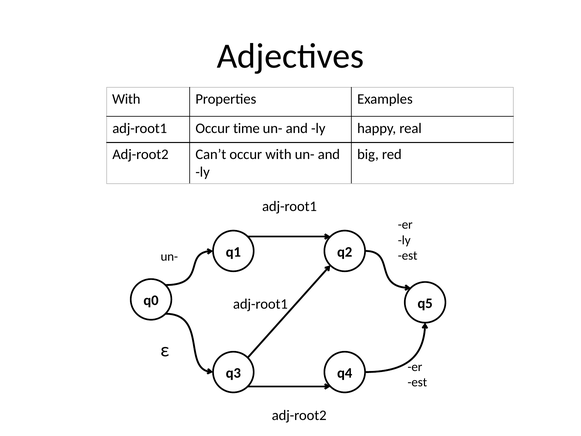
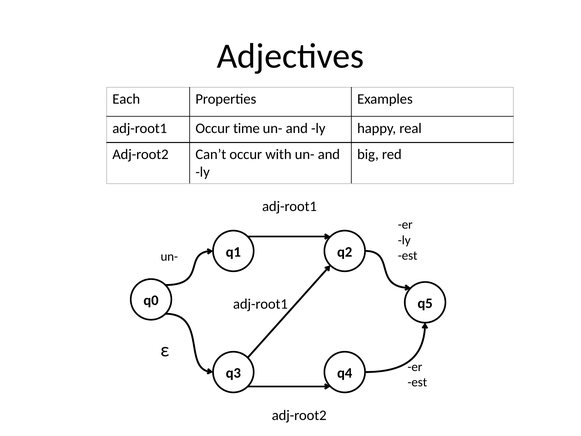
With: With -> Each (126, 99)
